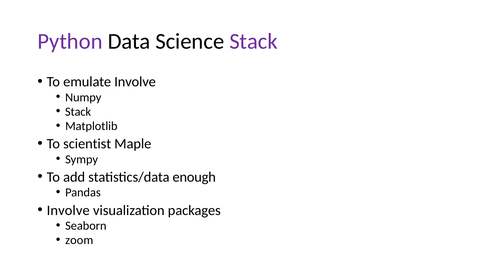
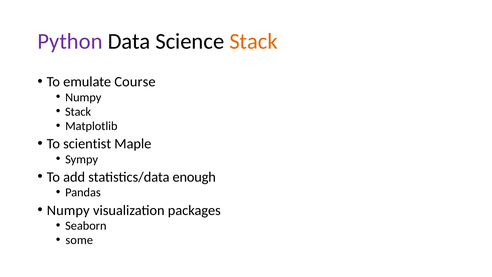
Stack colour: purple -> orange (253, 41)
emulate Involve: Involve -> Course (135, 82)
Involve: Involve -> Numpy (68, 210)
zoom: zoom -> some (79, 240)
